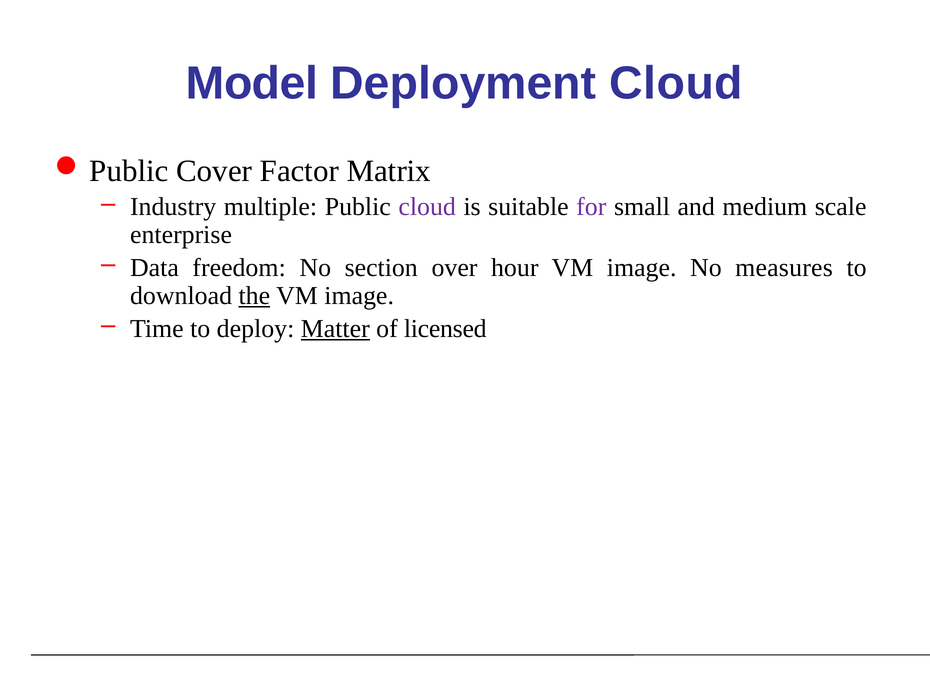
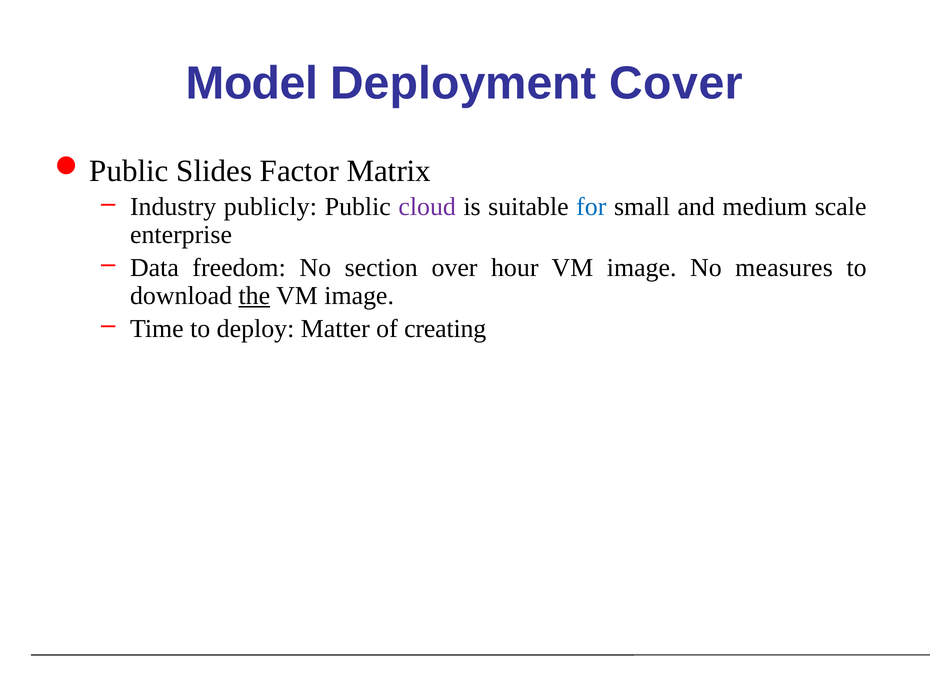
Deployment Cloud: Cloud -> Cover (676, 83)
Cover: Cover -> Slides (214, 171)
multiple: multiple -> publicly (270, 207)
for colour: purple -> blue (591, 207)
Matter underline: present -> none (335, 329)
licensed: licensed -> creating (445, 329)
